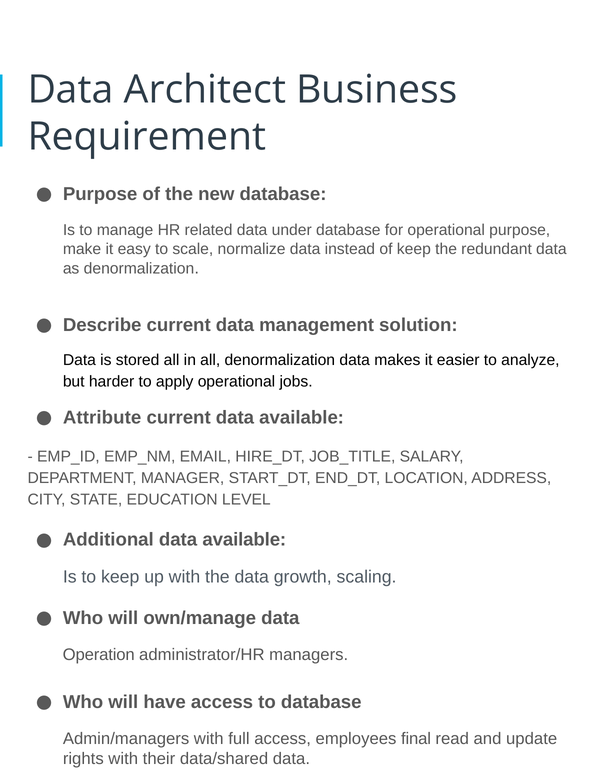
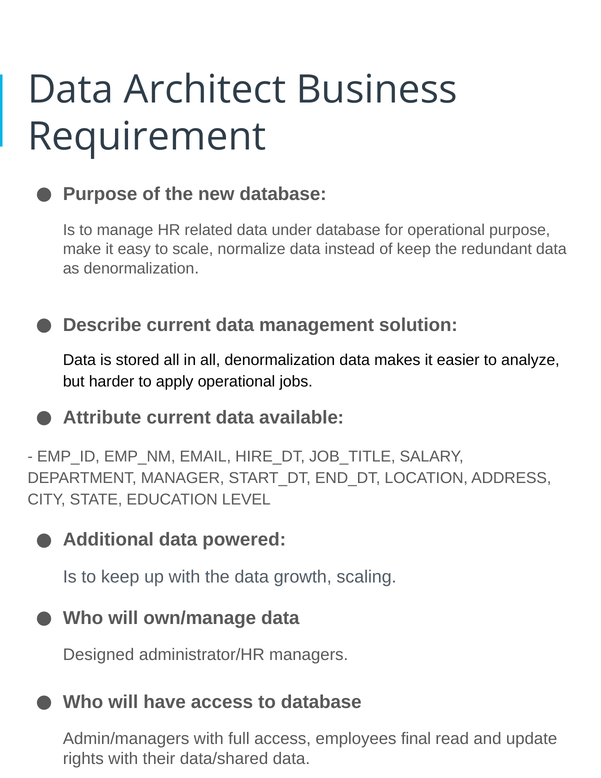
Additional data available: available -> powered (244, 539)
Operation: Operation -> Designed (99, 655)
